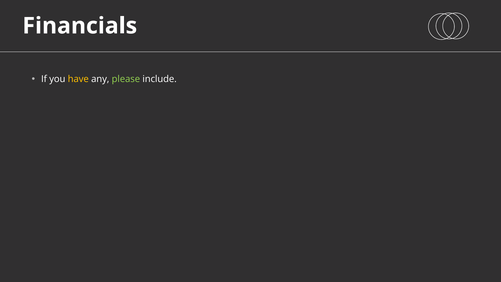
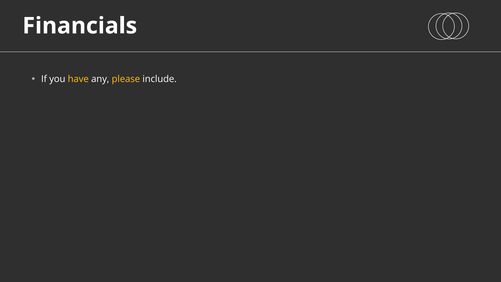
please colour: light green -> yellow (126, 79)
